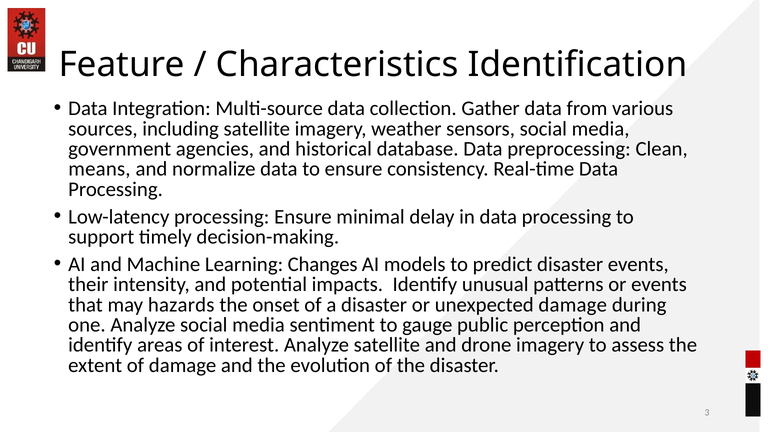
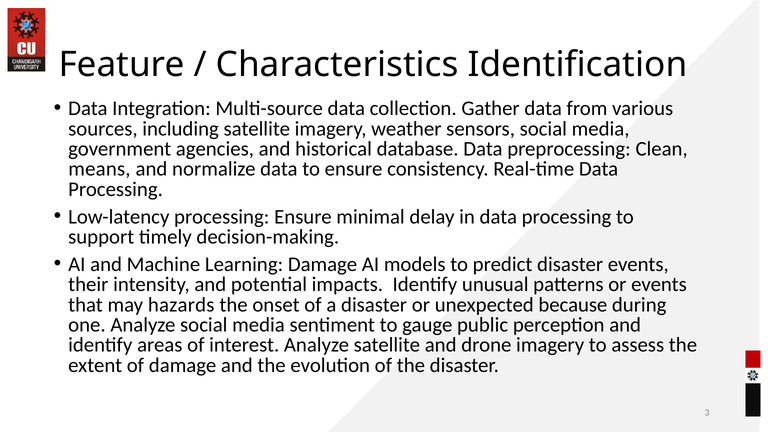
Learning Changes: Changes -> Damage (323, 264)
unexpected damage: damage -> because (573, 305)
